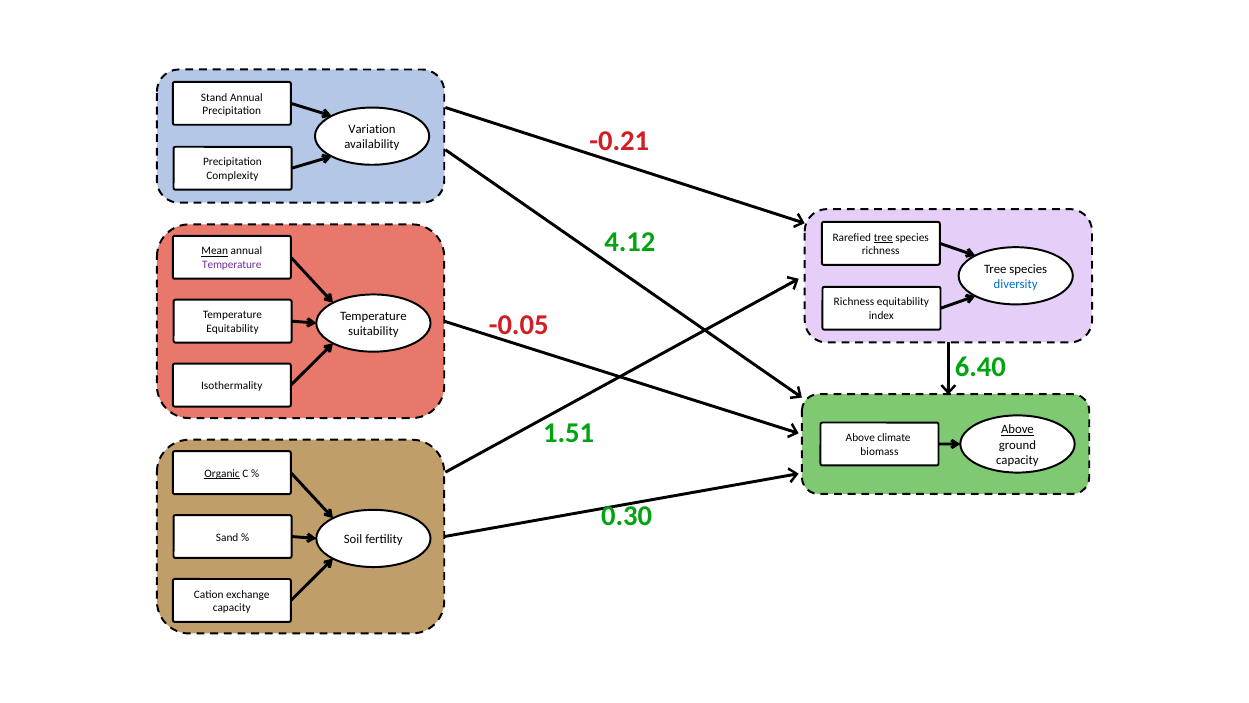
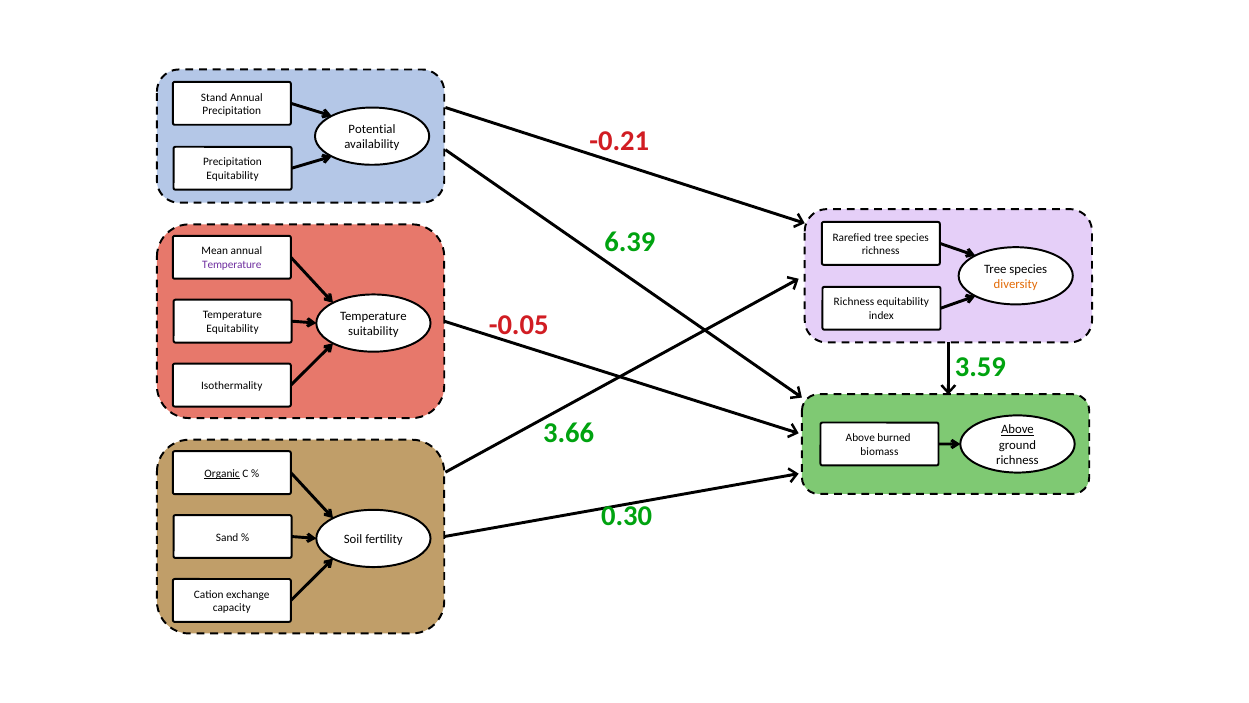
Variation: Variation -> Potential (372, 129)
Complexity: Complexity -> Equitability (232, 176)
4.12: 4.12 -> 6.39 (630, 241)
tree underline: present -> none (883, 237)
Mean underline: present -> none (215, 251)
diversity colour: blue -> orange (1016, 284)
6.40: 6.40 -> 3.59 (980, 367)
1.51: 1.51 -> 3.66 (569, 433)
climate: climate -> burned (894, 438)
capacity: capacity -> richness (1017, 460)
